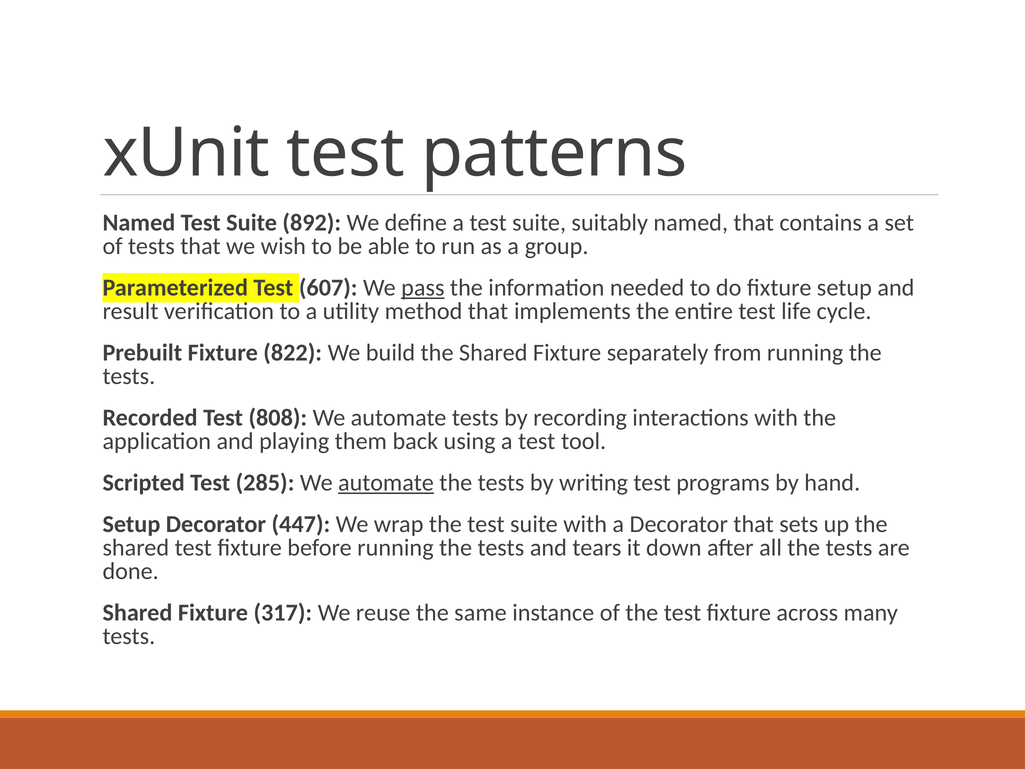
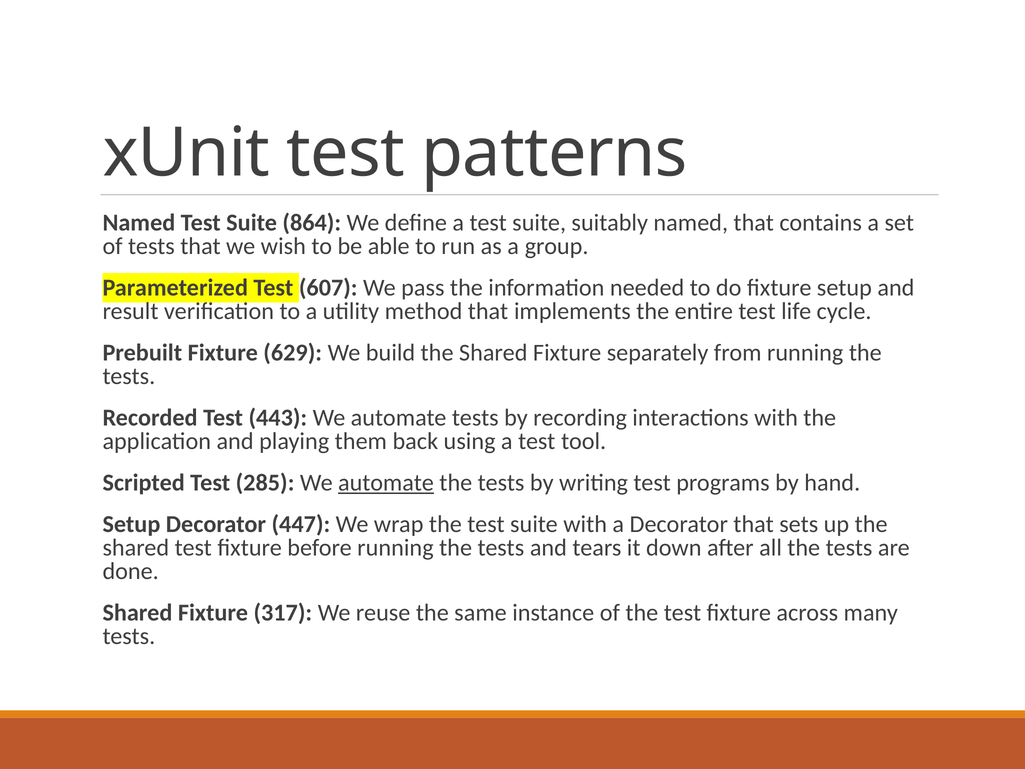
892: 892 -> 864 (312, 223)
pass underline: present -> none (423, 288)
822: 822 -> 629 (293, 353)
808: 808 -> 443 (278, 418)
